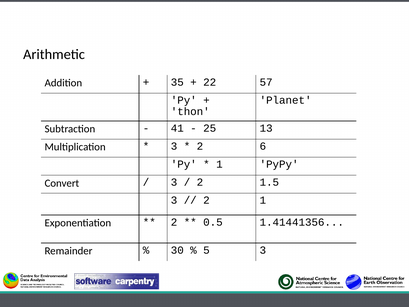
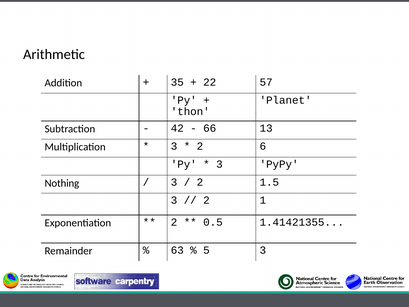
41: 41 -> 42 (177, 128)
25: 25 -> 66 (210, 128)
1: 1 -> 3 (219, 164)
Convert: Convert -> Nothing (62, 183)
1.41441356: 1.41441356 -> 1.41421355 (302, 222)
30: 30 -> 63 (177, 250)
